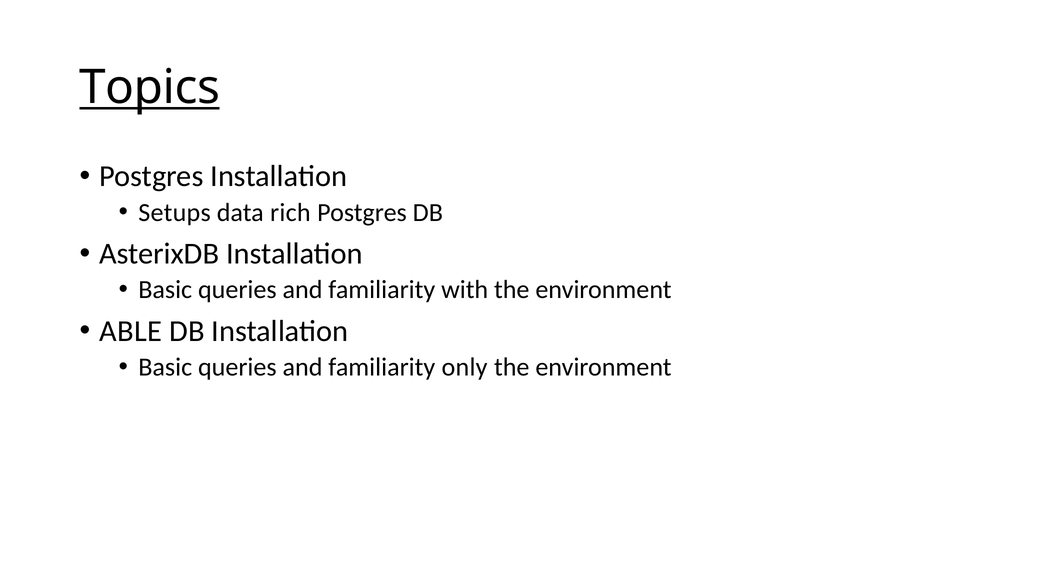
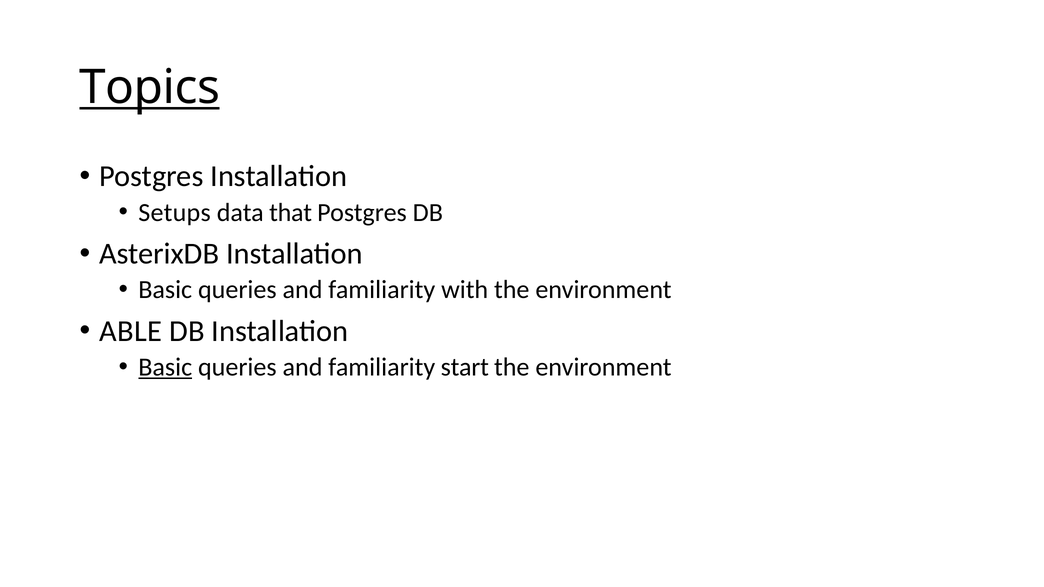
rich: rich -> that (291, 213)
Basic underline: none -> present (165, 367)
only: only -> start (465, 367)
